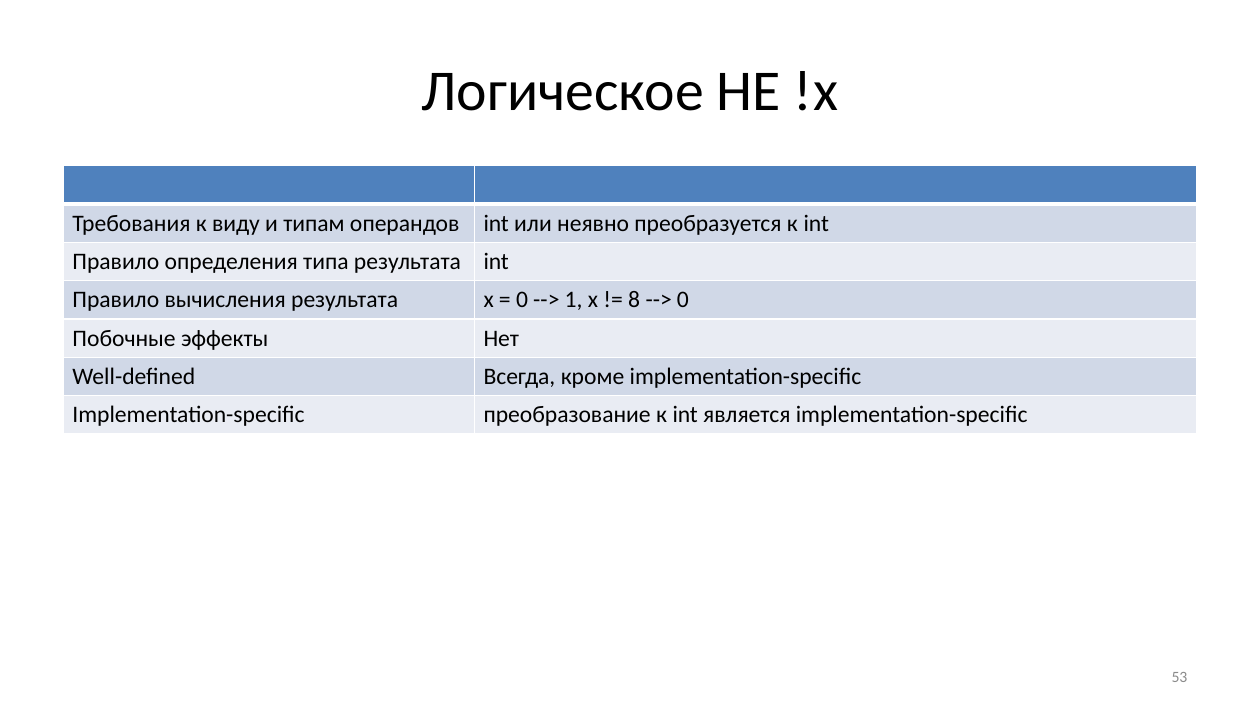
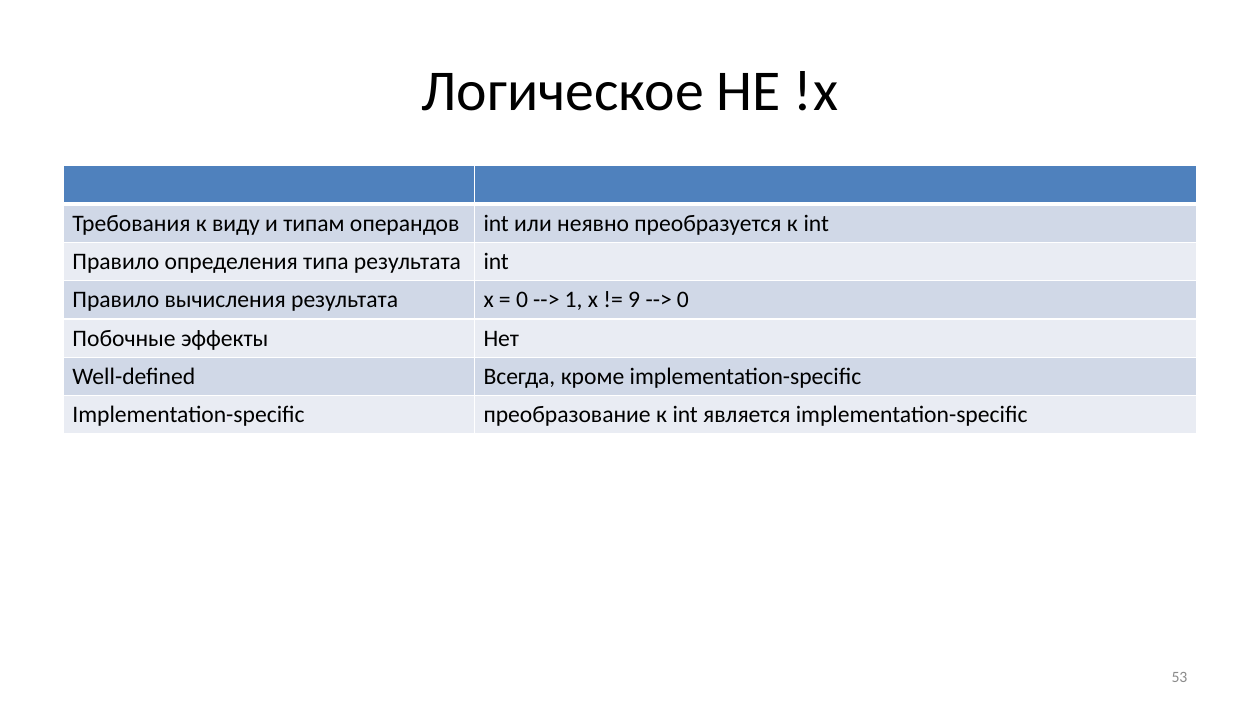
8: 8 -> 9 (634, 300)
